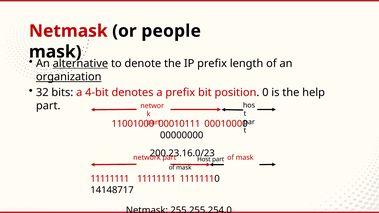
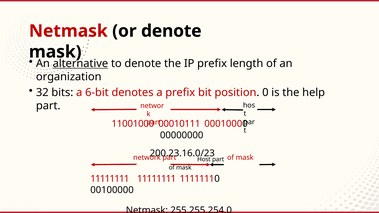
or people: people -> denote (171, 31)
organization underline: present -> none (69, 77)
4-bit: 4-bit -> 6-bit (97, 93)
14148717: 14148717 -> 00100000 (112, 190)
